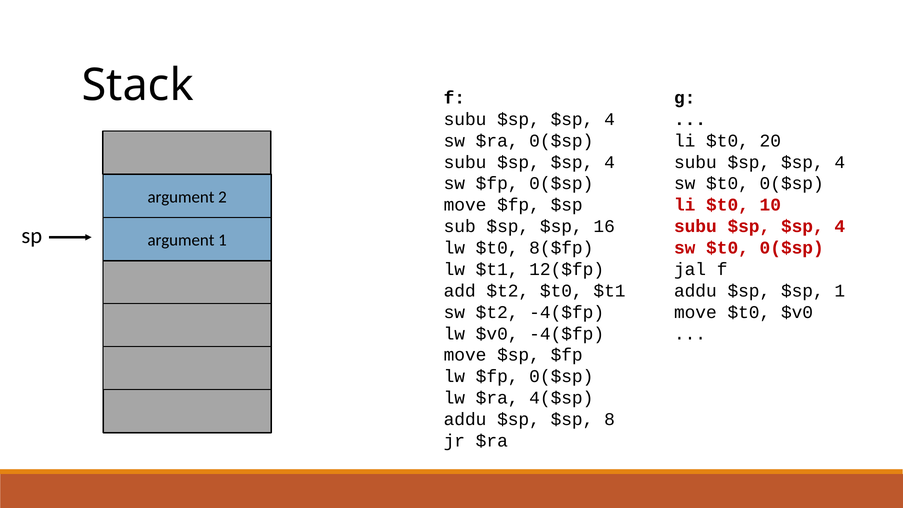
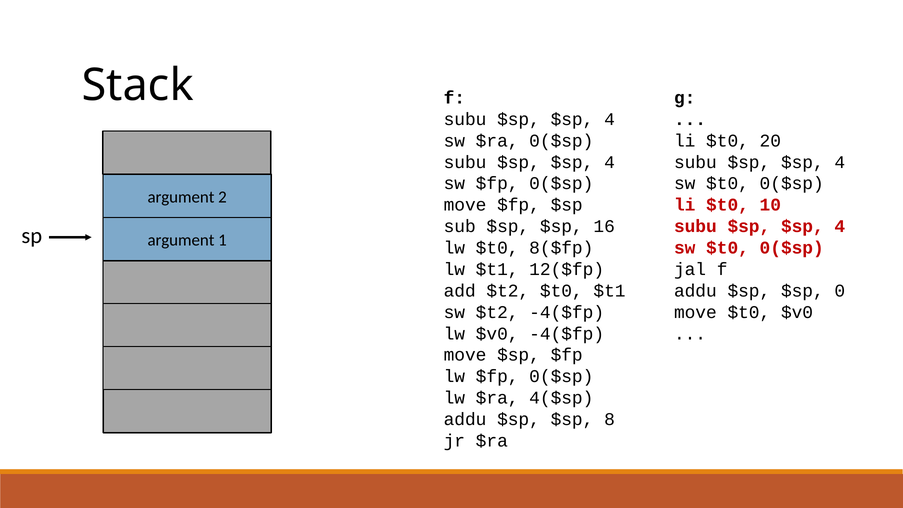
$sp 1: 1 -> 0 (840, 291)
